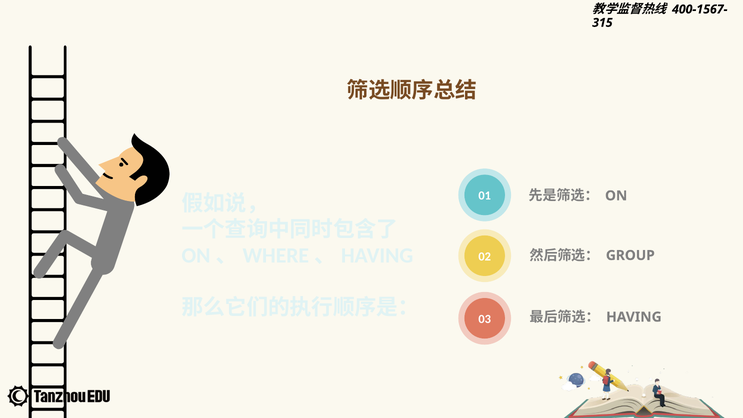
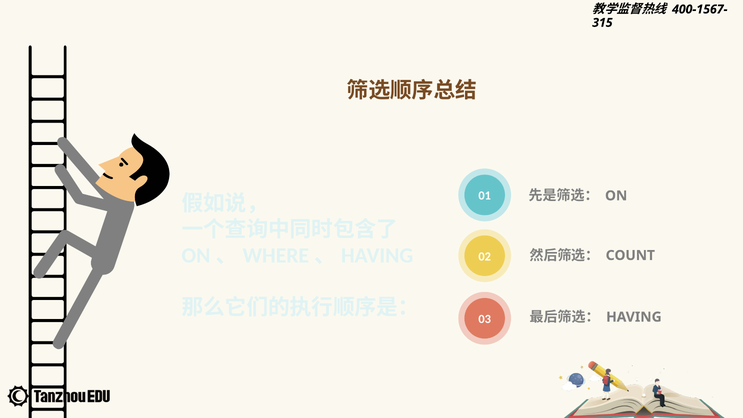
GROUP: GROUP -> COUNT (630, 255)
